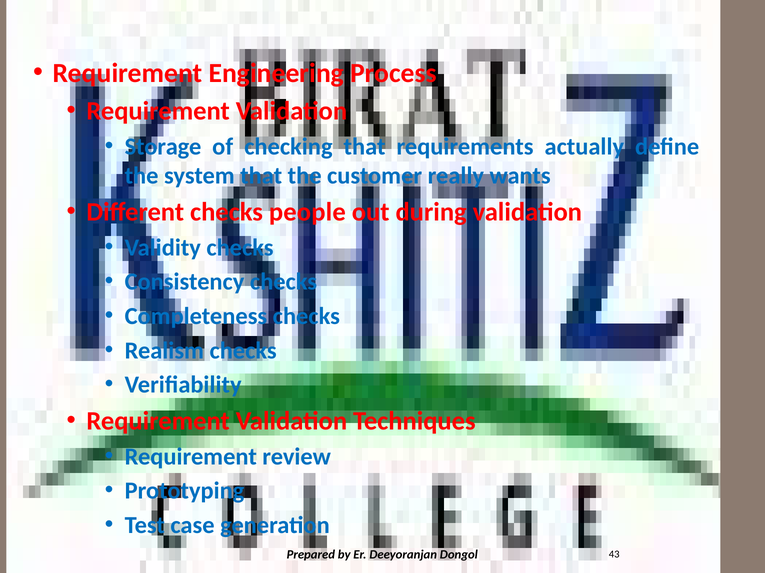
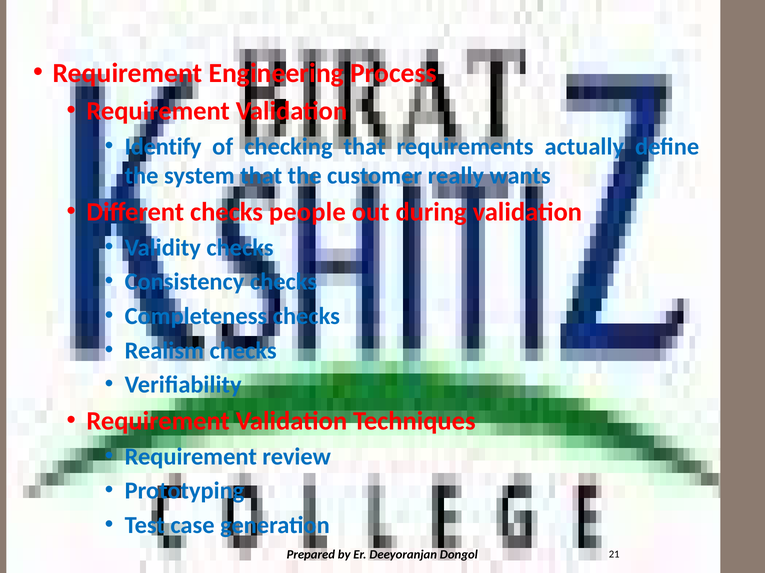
Storage: Storage -> Identify (163, 147)
43: 43 -> 21 (614, 555)
